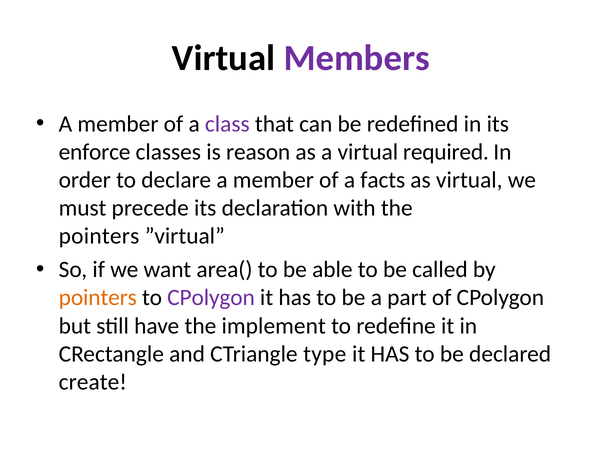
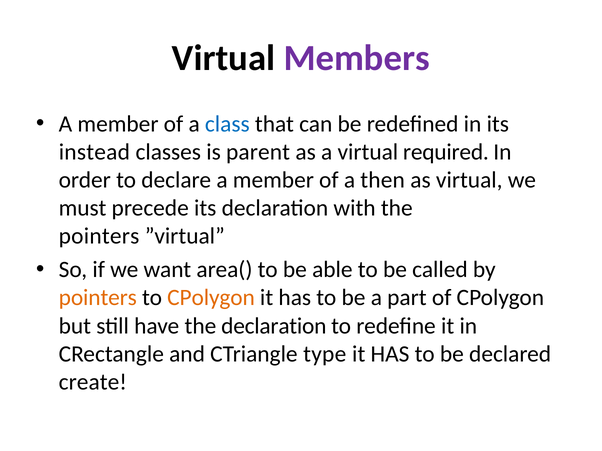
class colour: purple -> blue (227, 124)
enforce: enforce -> instead (94, 152)
reason: reason -> parent (258, 152)
facts: facts -> then (383, 180)
CPolygon colour: purple -> orange (211, 298)
the implement: implement -> declaration (274, 326)
